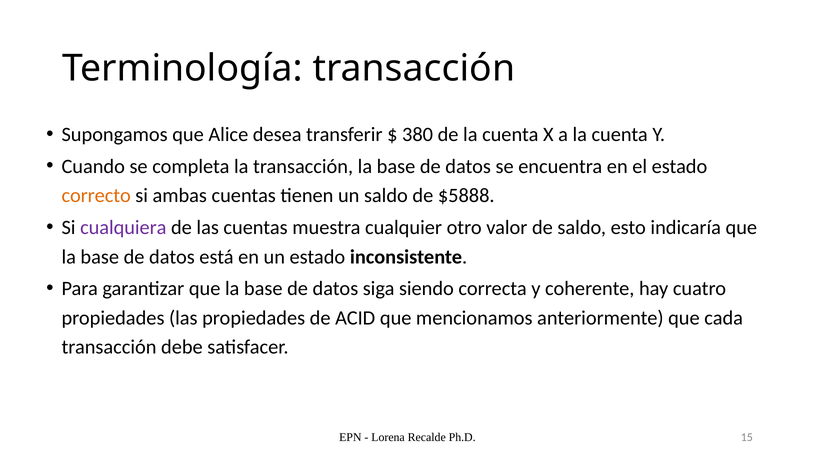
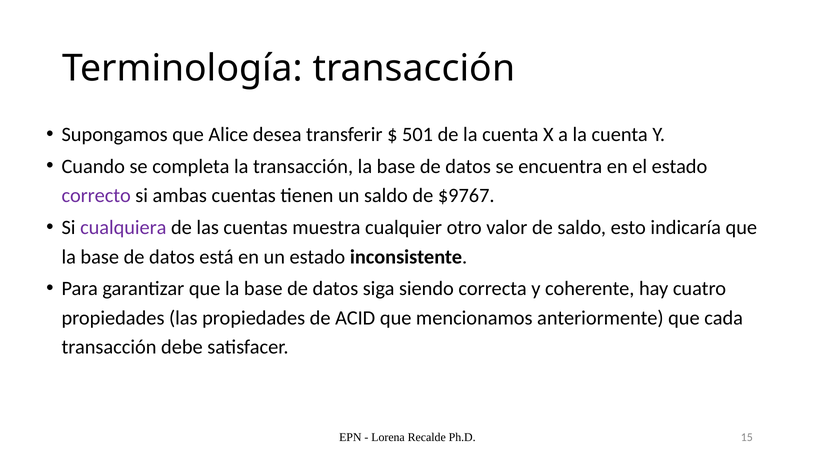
380: 380 -> 501 (418, 135)
correcto colour: orange -> purple (96, 196)
$5888: $5888 -> $9767 (466, 196)
